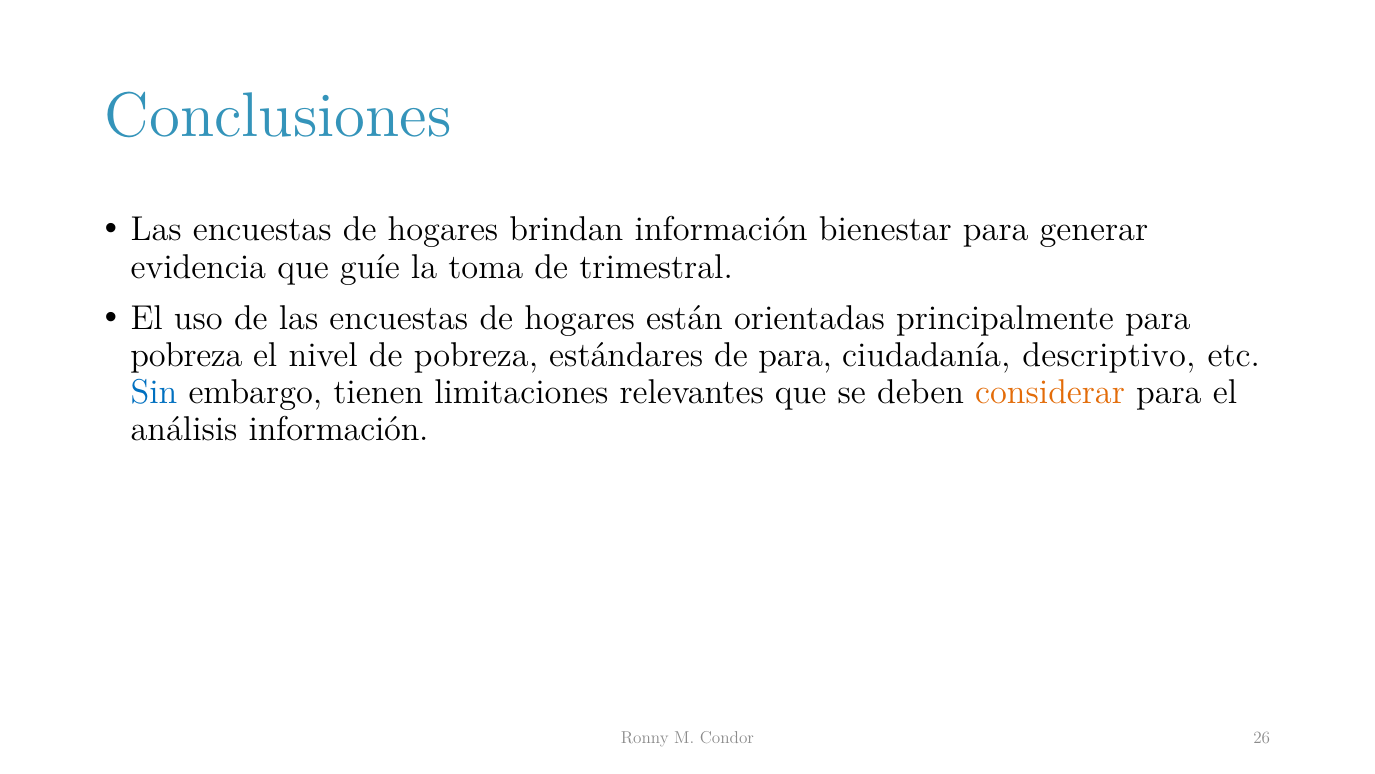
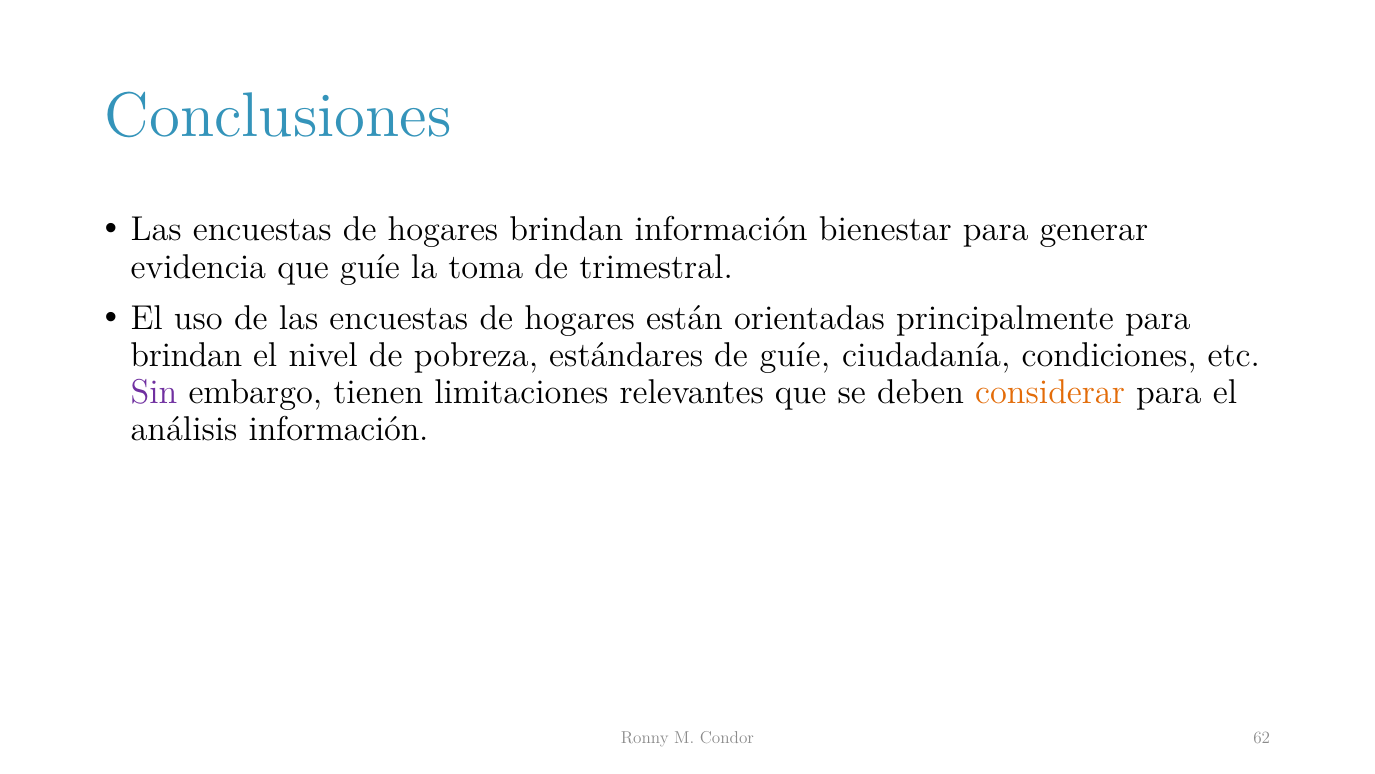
pobreza: pobreza -> brindan (186, 355)
de para: para -> guíe (795, 355)
descriptivo: descriptivo -> condiciones (1109, 355)
Sin colour: blue -> purple (154, 392)
26: 26 -> 62 (1262, 737)
